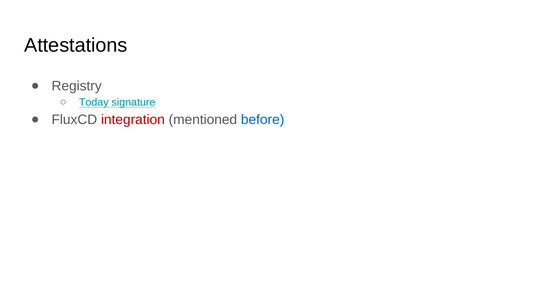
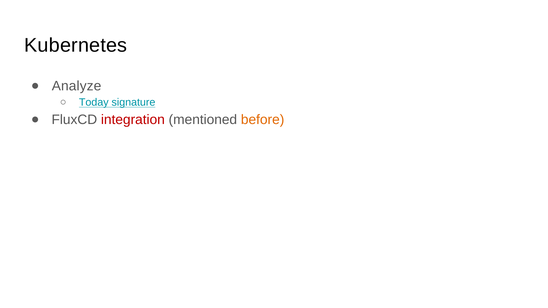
Attestations: Attestations -> Kubernetes (76, 45)
Registry: Registry -> Analyze (77, 86)
before colour: blue -> orange (263, 120)
